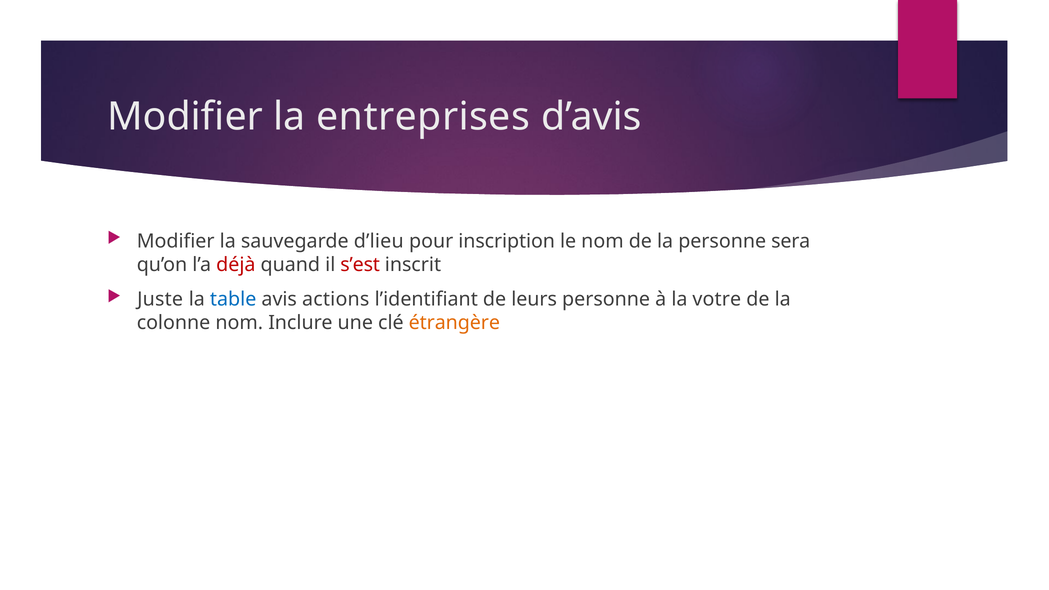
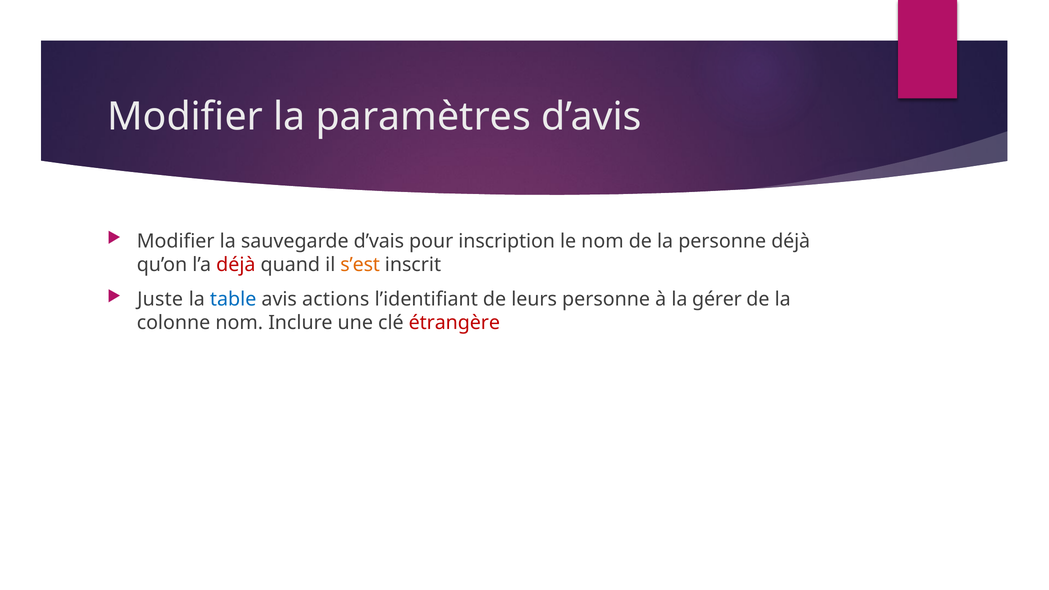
entreprises: entreprises -> paramètres (423, 117)
d’lieu: d’lieu -> d’vais (379, 241)
personne sera: sera -> déjà (791, 241)
s’est colour: red -> orange (360, 265)
votre: votre -> gérer (717, 299)
étrangère colour: orange -> red (454, 323)
